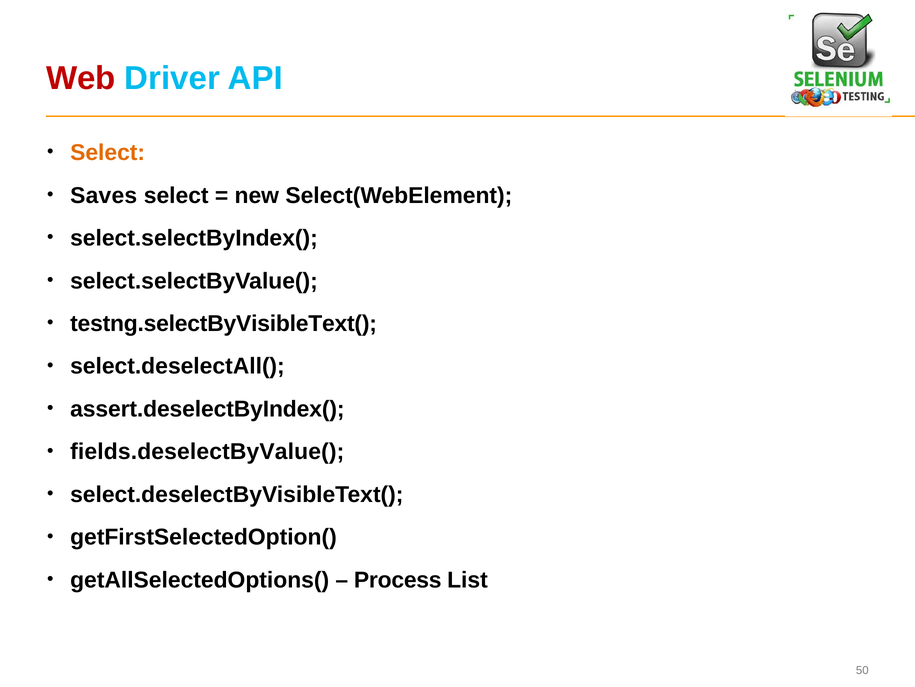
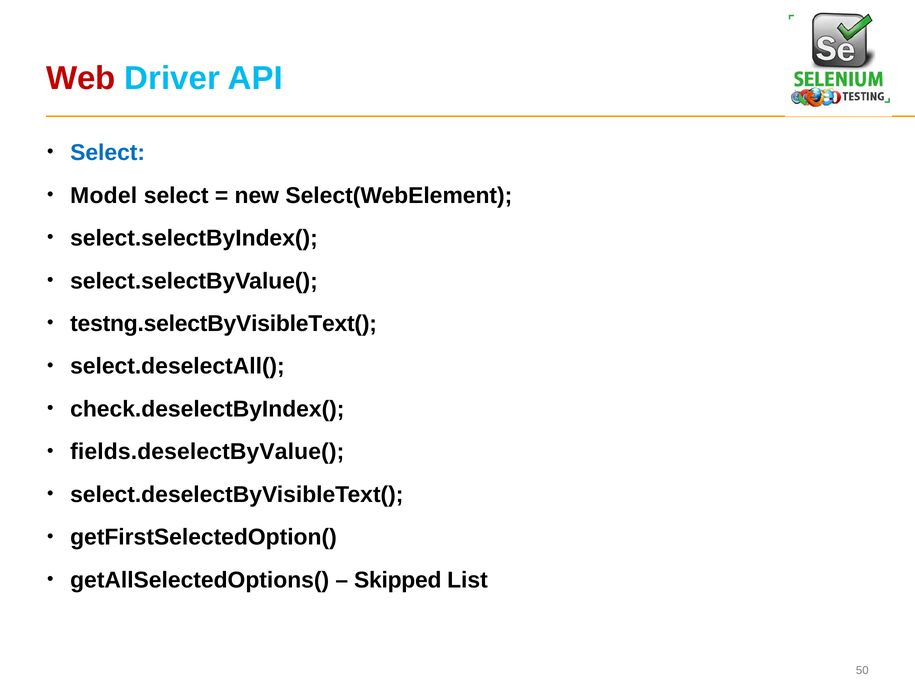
Select colour: orange -> blue (108, 153)
Saves: Saves -> Model (104, 195)
assert.deselectByIndex(: assert.deselectByIndex( -> check.deselectByIndex( (207, 409)
Process: Process -> Skipped (398, 579)
